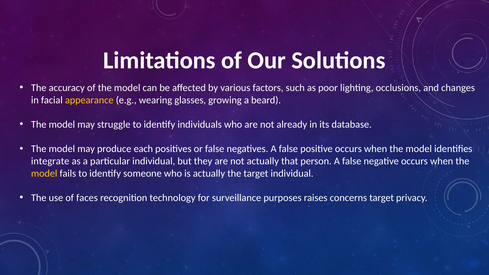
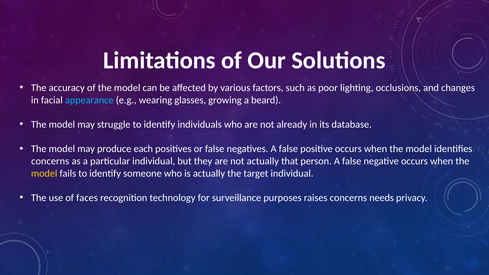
appearance colour: yellow -> light blue (89, 100)
integrate: integrate -> concerns (50, 161)
concerns target: target -> needs (382, 198)
